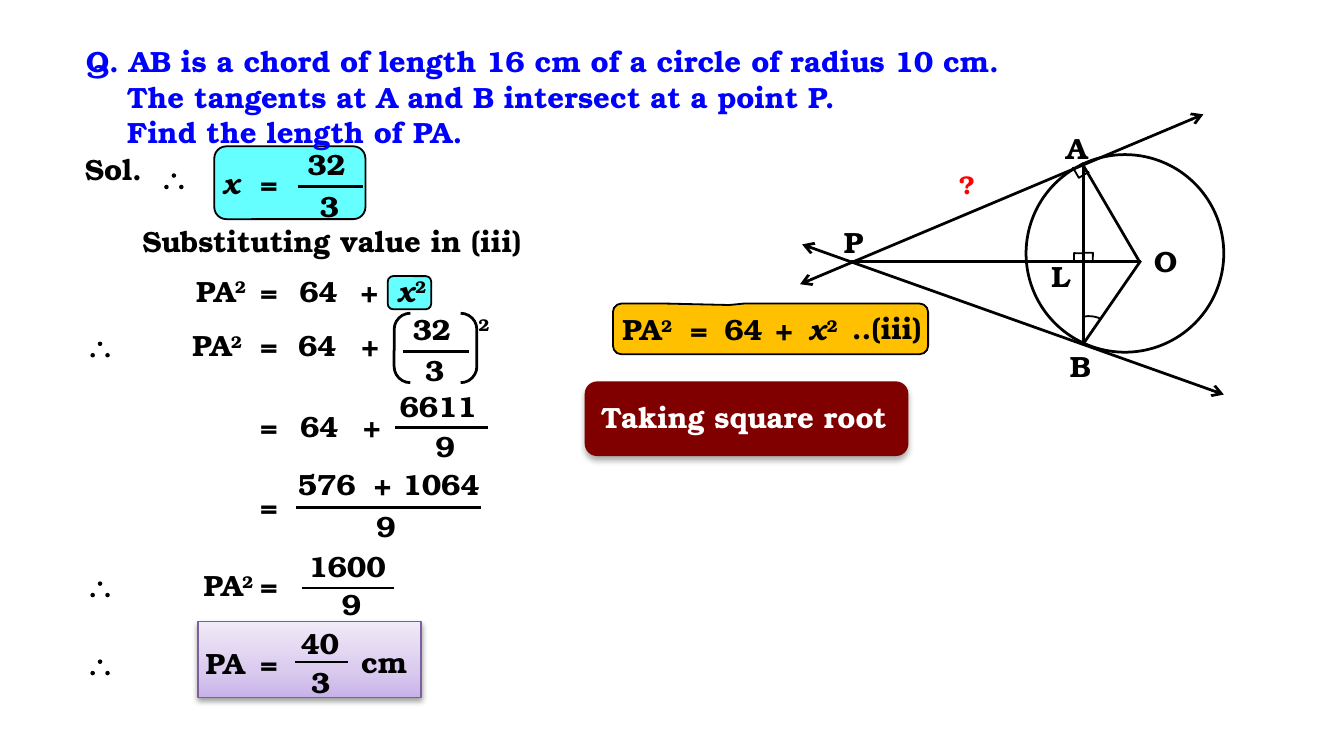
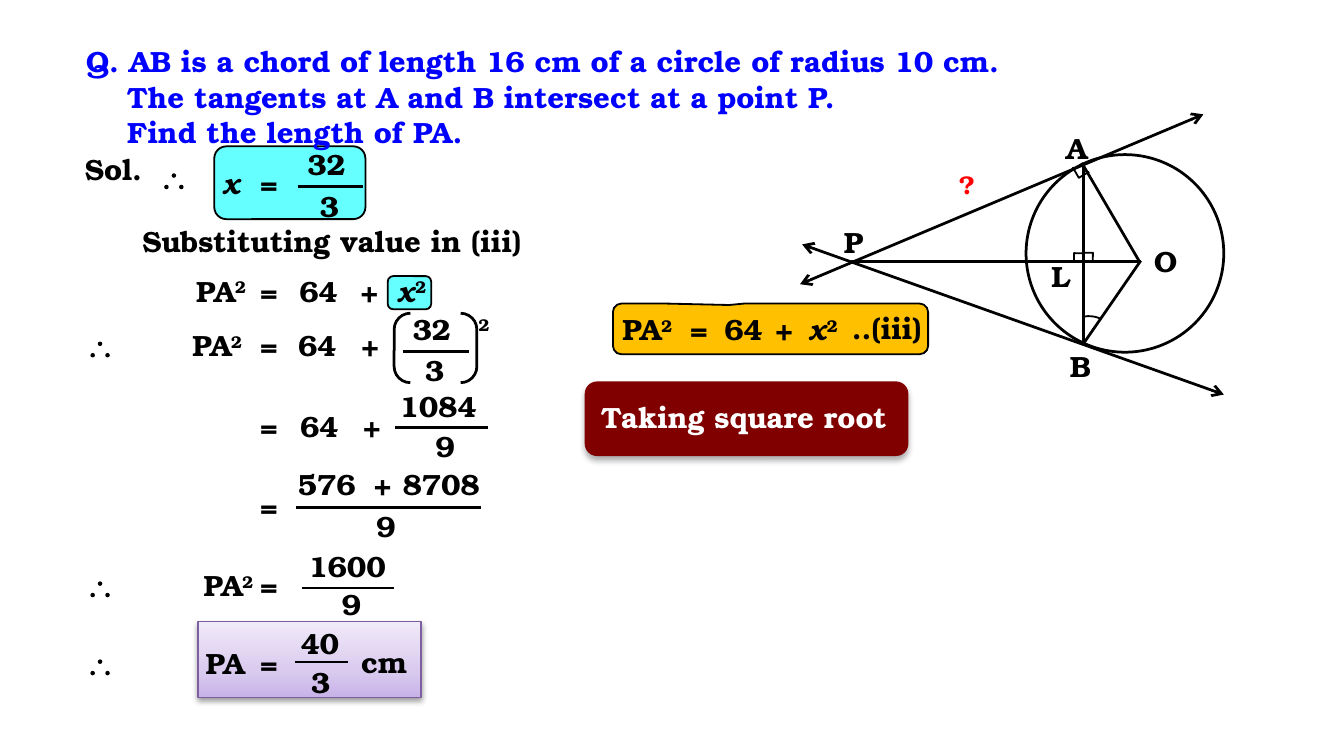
6611: 6611 -> 1084 (438, 408)
1064: 1064 -> 8708 (441, 486)
